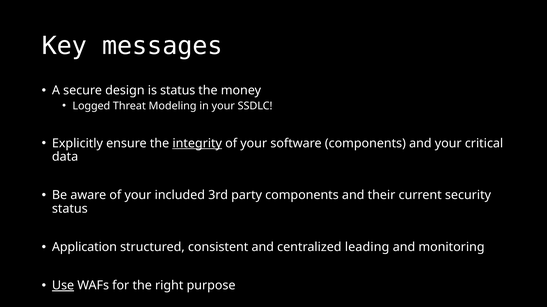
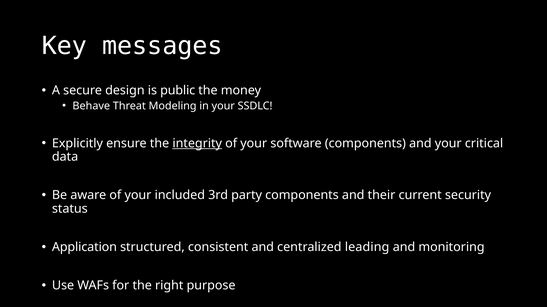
is status: status -> public (178, 91)
Logged: Logged -> Behave (91, 106)
Use underline: present -> none (63, 286)
